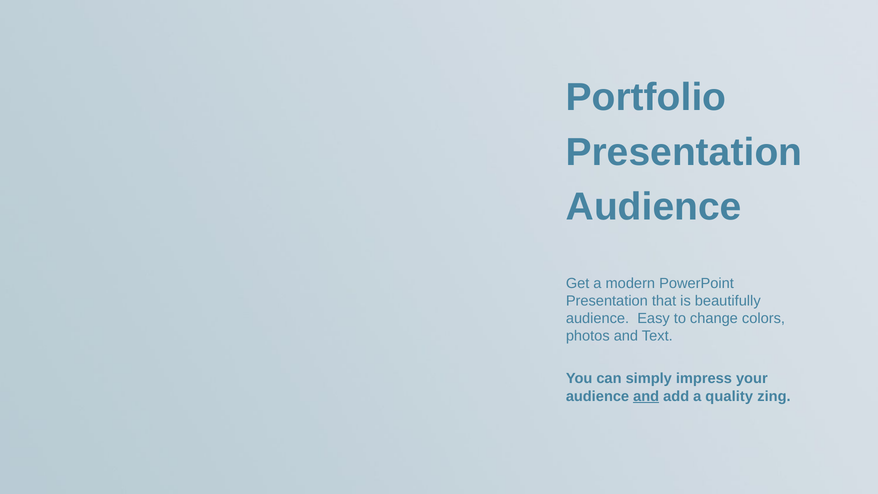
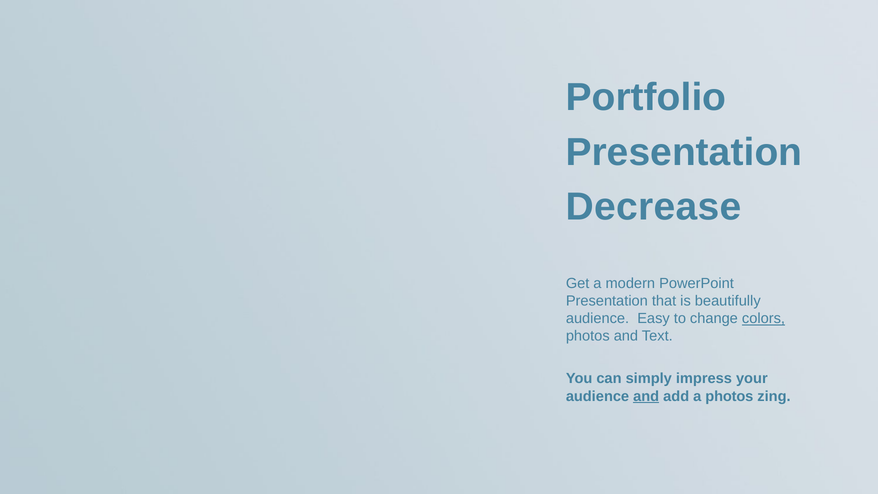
Audience: Audience -> Decrease (654, 207)
colors underline: none -> present (764, 318)
a quality: quality -> photos (729, 396)
